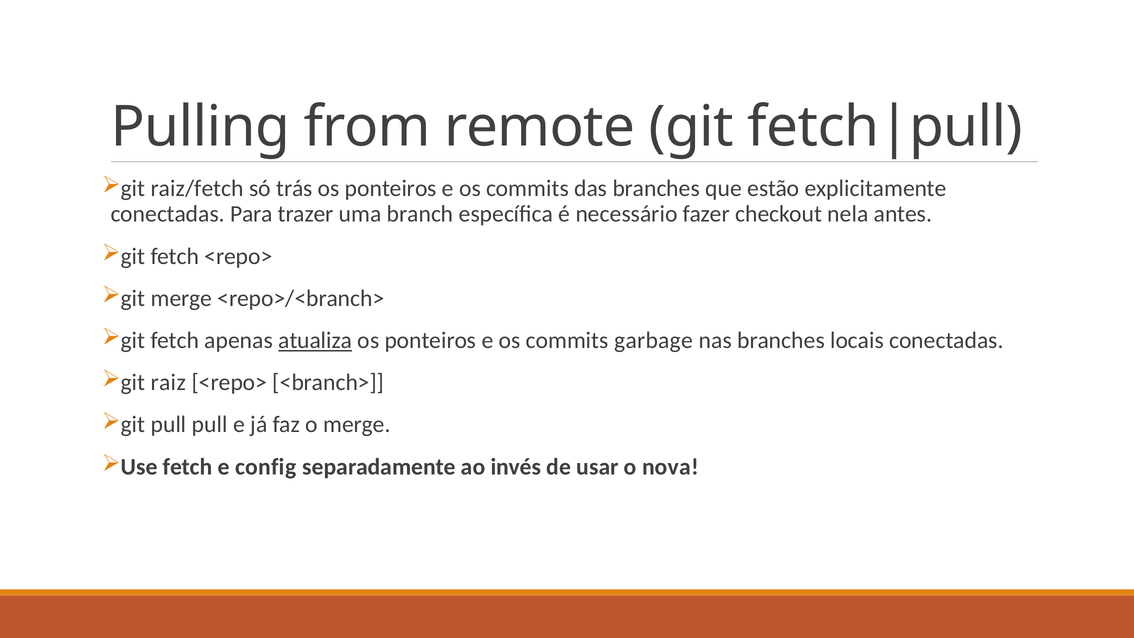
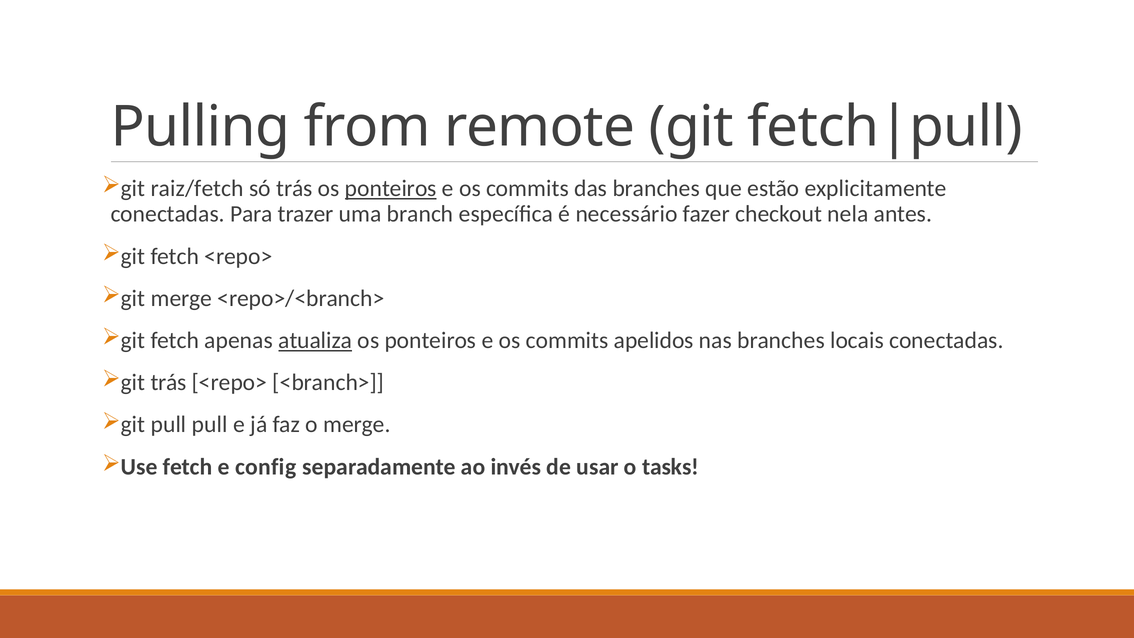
ponteiros underline: none -> present (391, 189)
garbage: garbage -> apelidos (654, 340)
git raiz: raiz -> trás (169, 382)
nova: nova -> tasks (671, 467)
